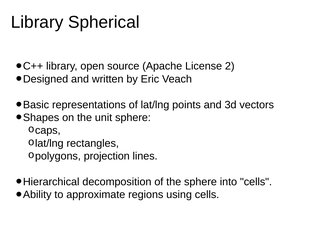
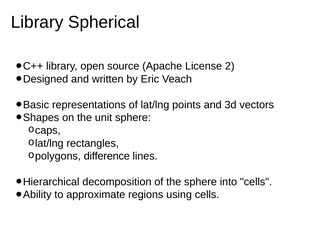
projection: projection -> difference (107, 156)
